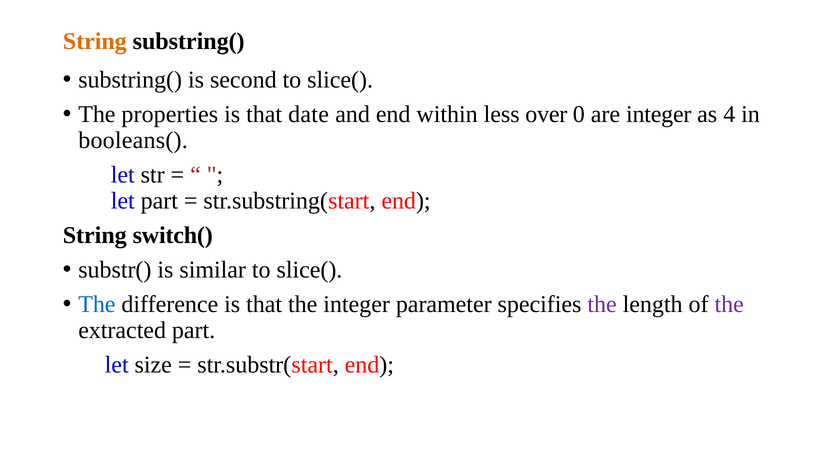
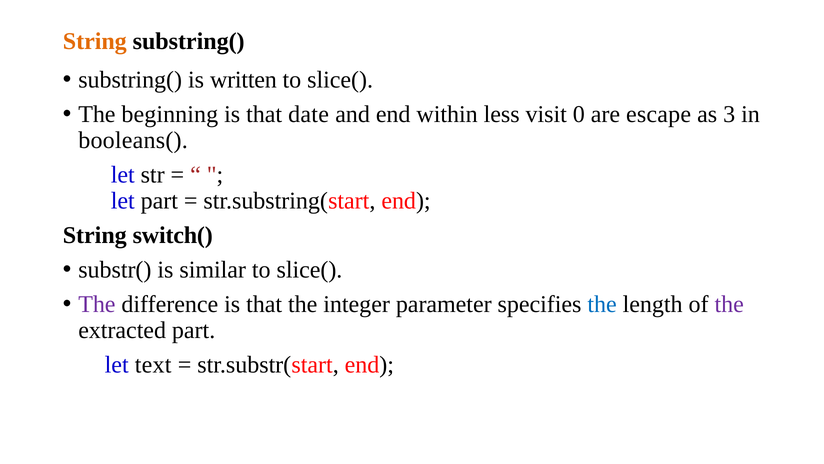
second: second -> written (243, 80)
properties: properties -> beginning (170, 114)
over: over -> visit (546, 114)
are integer: integer -> escape (659, 114)
4: 4 -> 3 (729, 114)
The colour: blue -> purple (97, 304)
the colour: purple -> blue (602, 304)
size: size -> text (153, 364)
